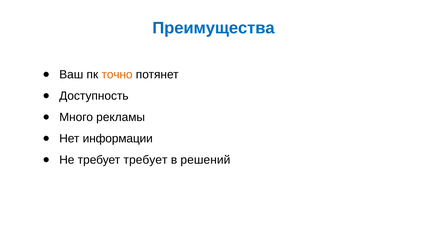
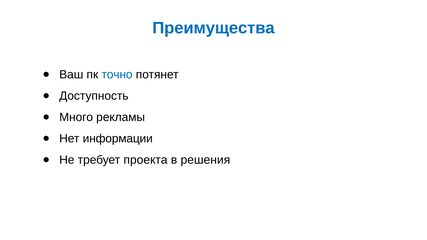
точно colour: orange -> blue (117, 75)
требует требует: требует -> проекта (146, 160)
решений: решений -> решения (205, 160)
